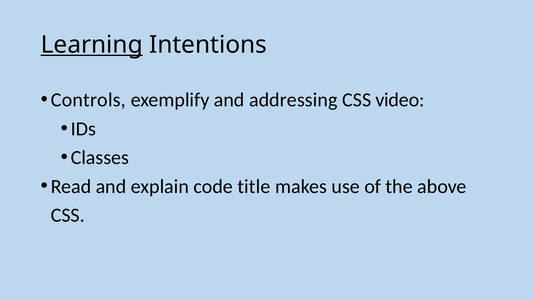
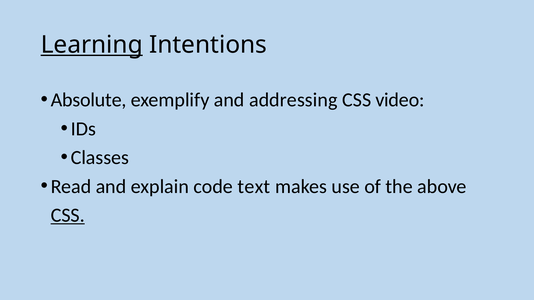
Controls: Controls -> Absolute (89, 100)
title: title -> text (254, 187)
CSS underline: none -> present (68, 215)
